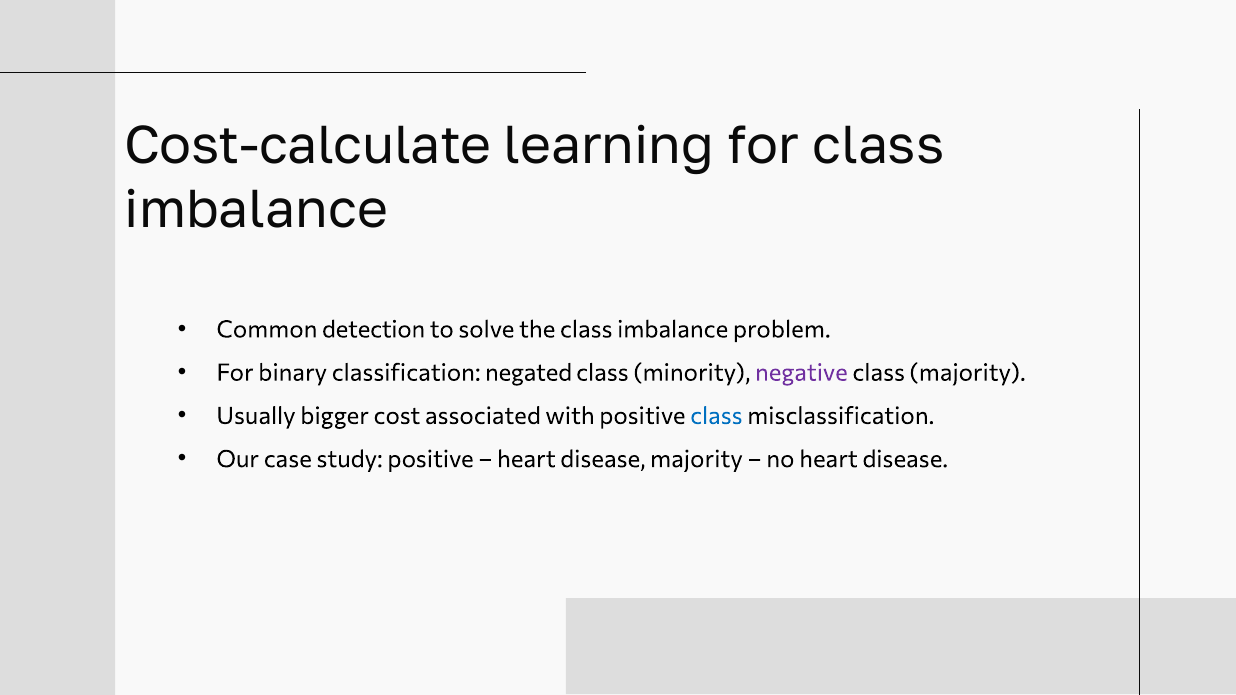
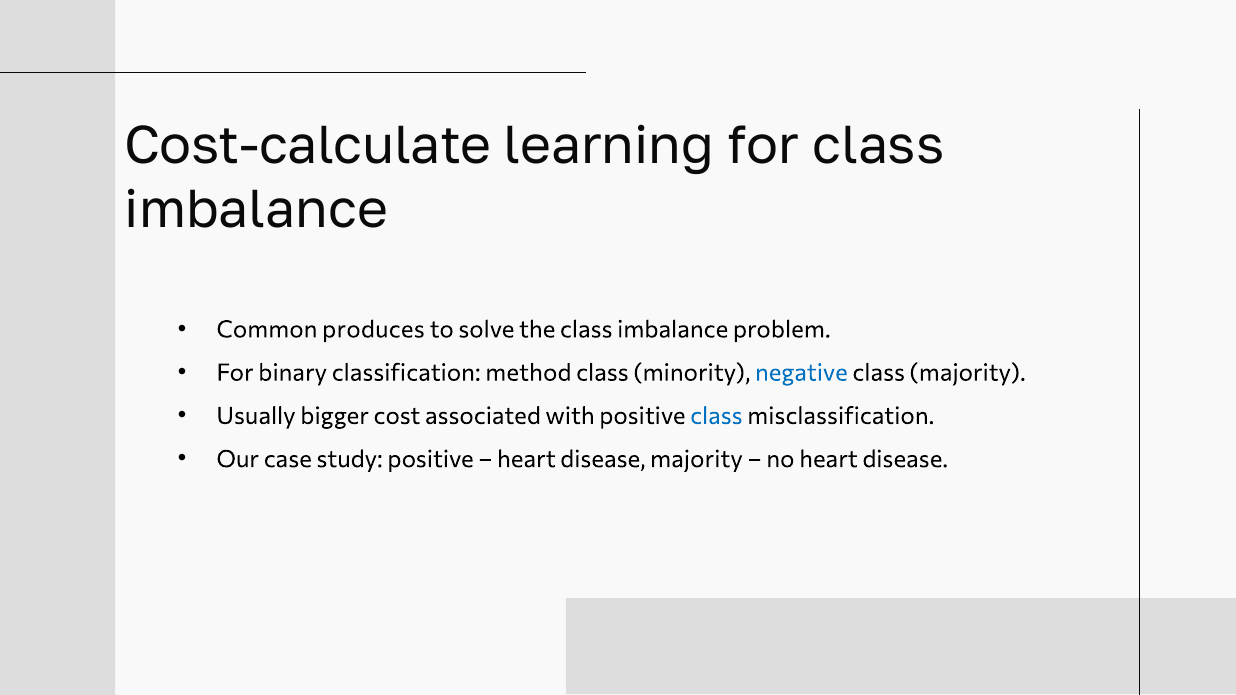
detection: detection -> produces (373, 330)
negated: negated -> method (528, 373)
negative colour: purple -> blue (801, 373)
